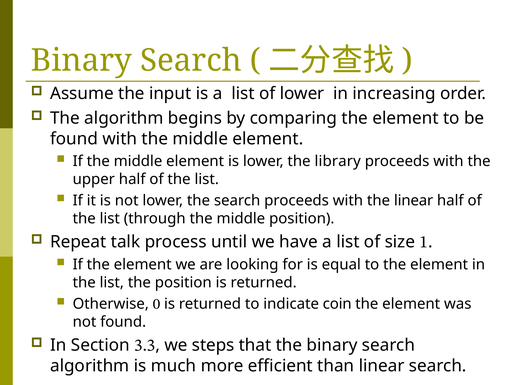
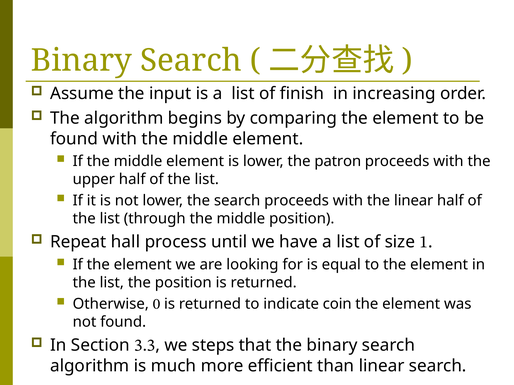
of lower: lower -> finish (302, 94)
library: library -> patron (338, 161)
talk: talk -> hall (125, 242)
